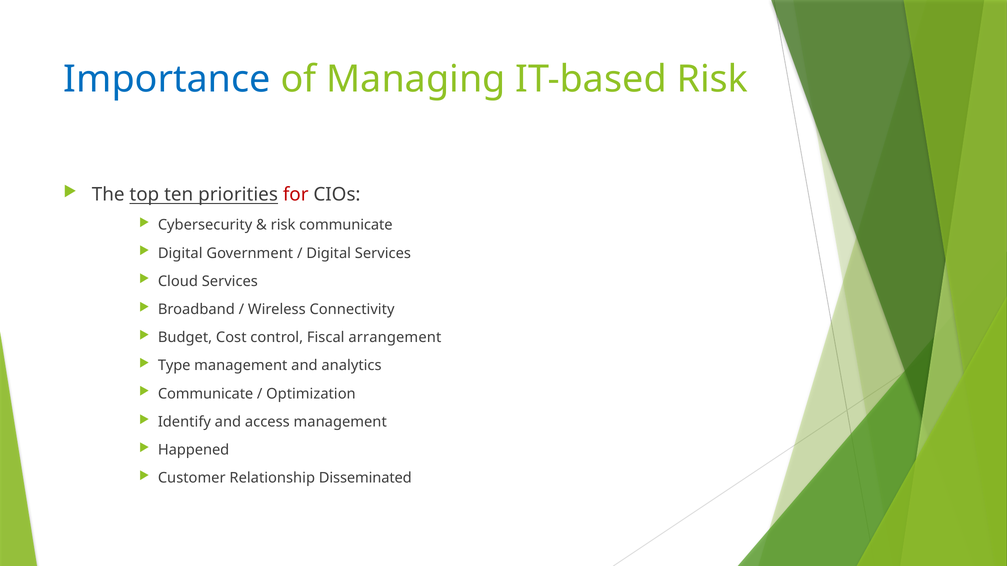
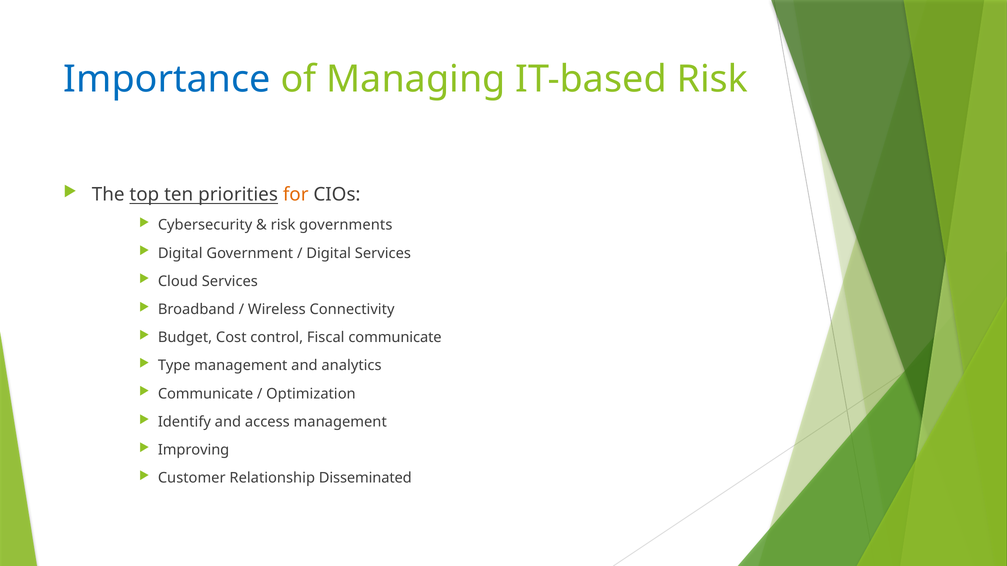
for colour: red -> orange (296, 195)
risk communicate: communicate -> governments (346, 225)
Fiscal arrangement: arrangement -> communicate (395, 338)
Happened: Happened -> Improving (194, 450)
